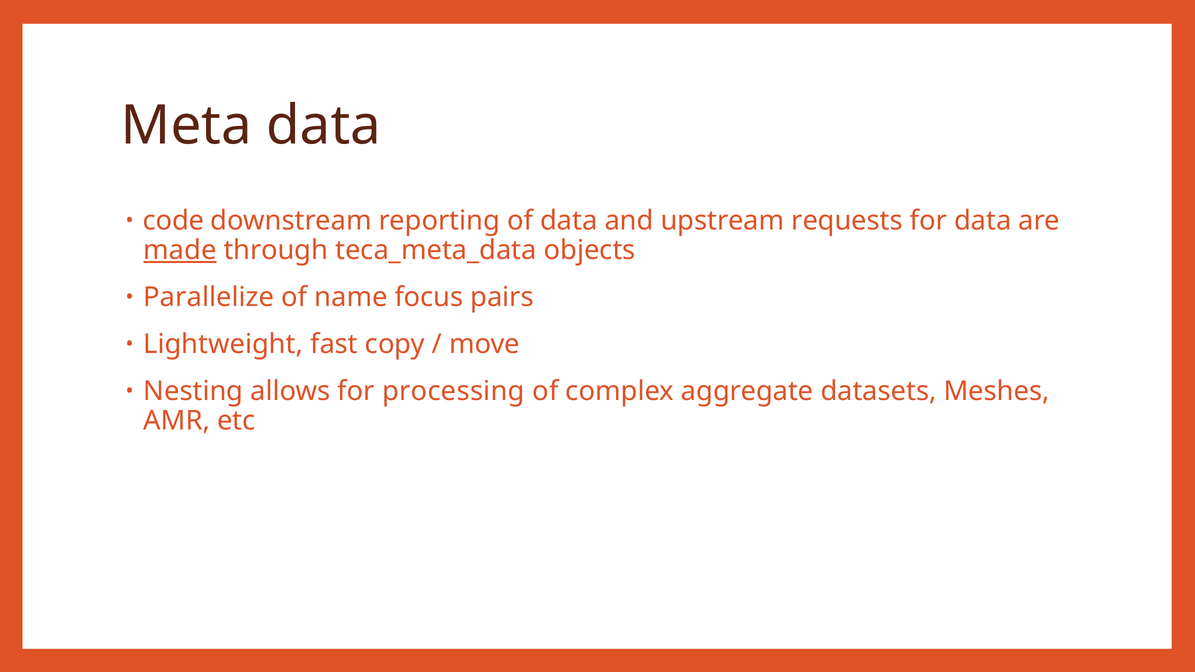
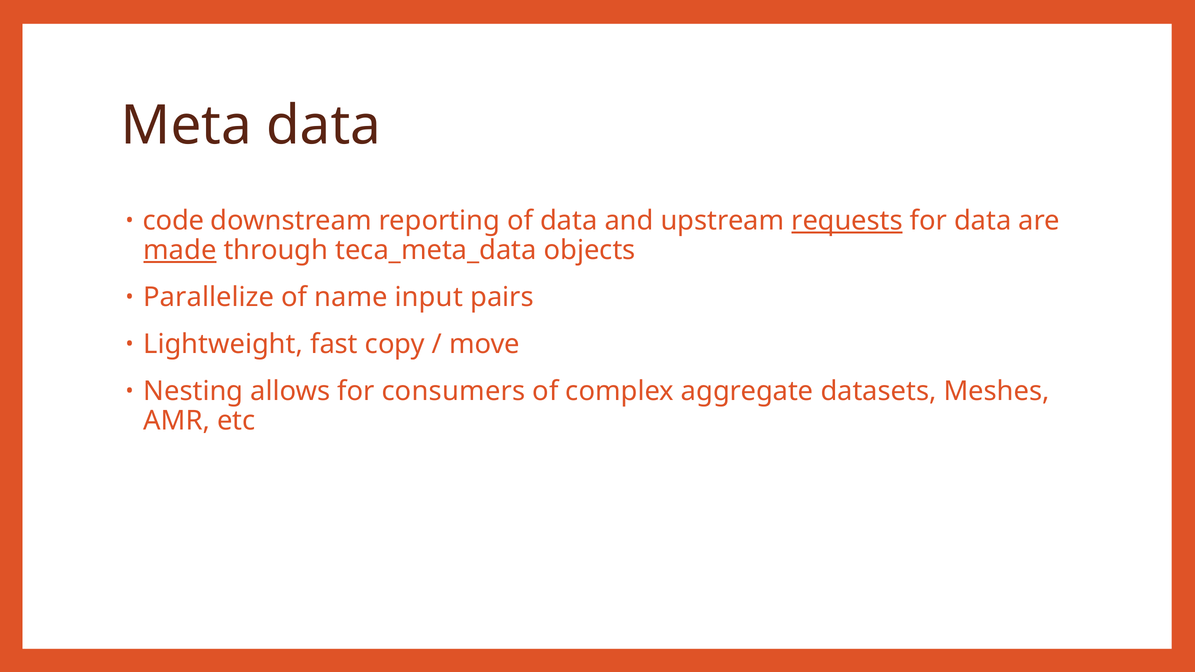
requests underline: none -> present (847, 221)
focus: focus -> input (429, 297)
processing: processing -> consumers (453, 391)
